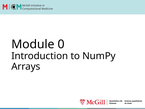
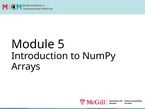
0: 0 -> 5 (61, 44)
